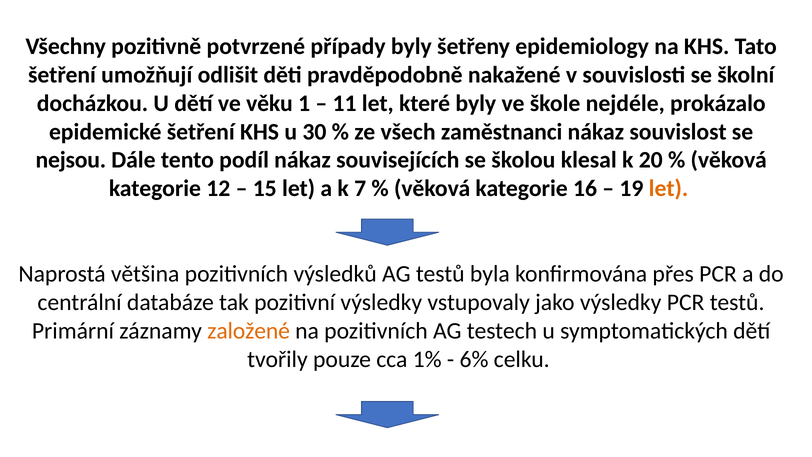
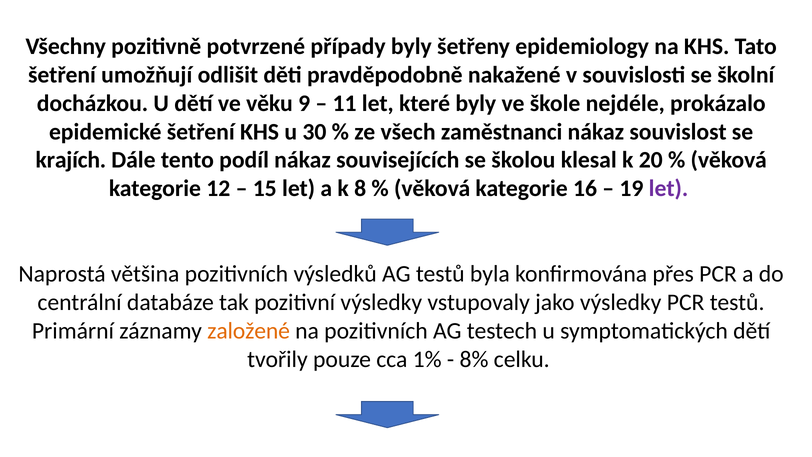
1: 1 -> 9 (304, 103)
nejsou: nejsou -> krajích (71, 160)
7: 7 -> 8 (360, 189)
let colour: orange -> purple (668, 189)
6%: 6% -> 8% (474, 359)
